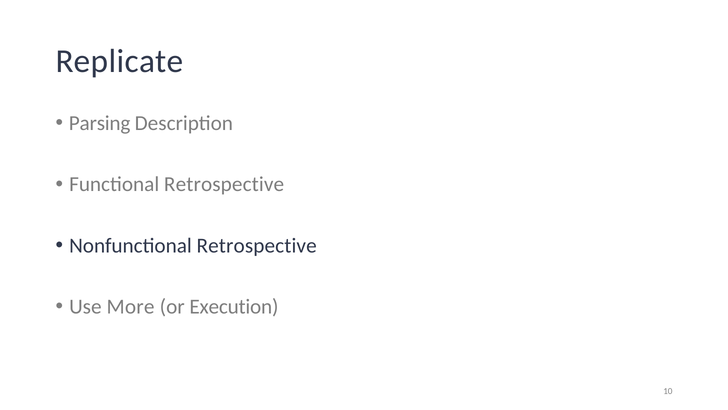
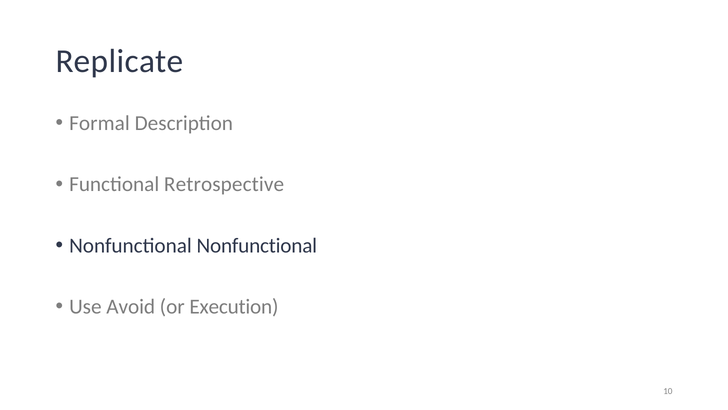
Parsing: Parsing -> Formal (99, 123)
Nonfunctional Retrospective: Retrospective -> Nonfunctional (257, 245)
More: More -> Avoid (131, 306)
